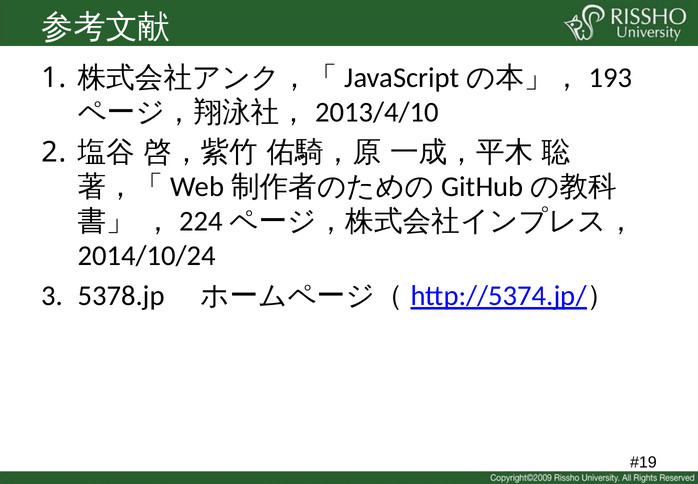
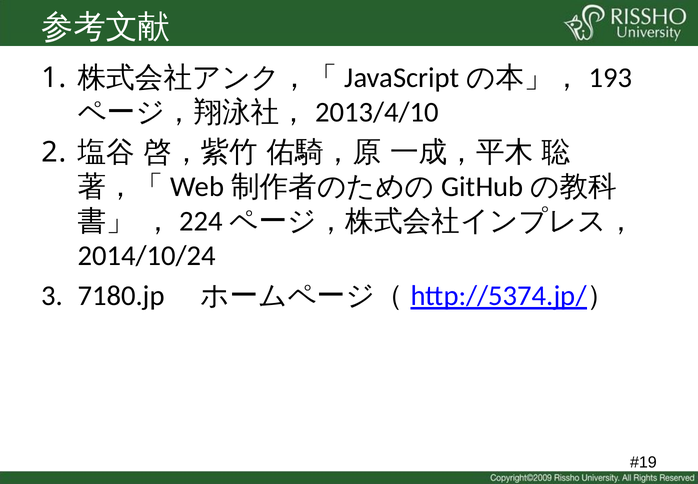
5378.jp: 5378.jp -> 7180.jp (121, 295)
